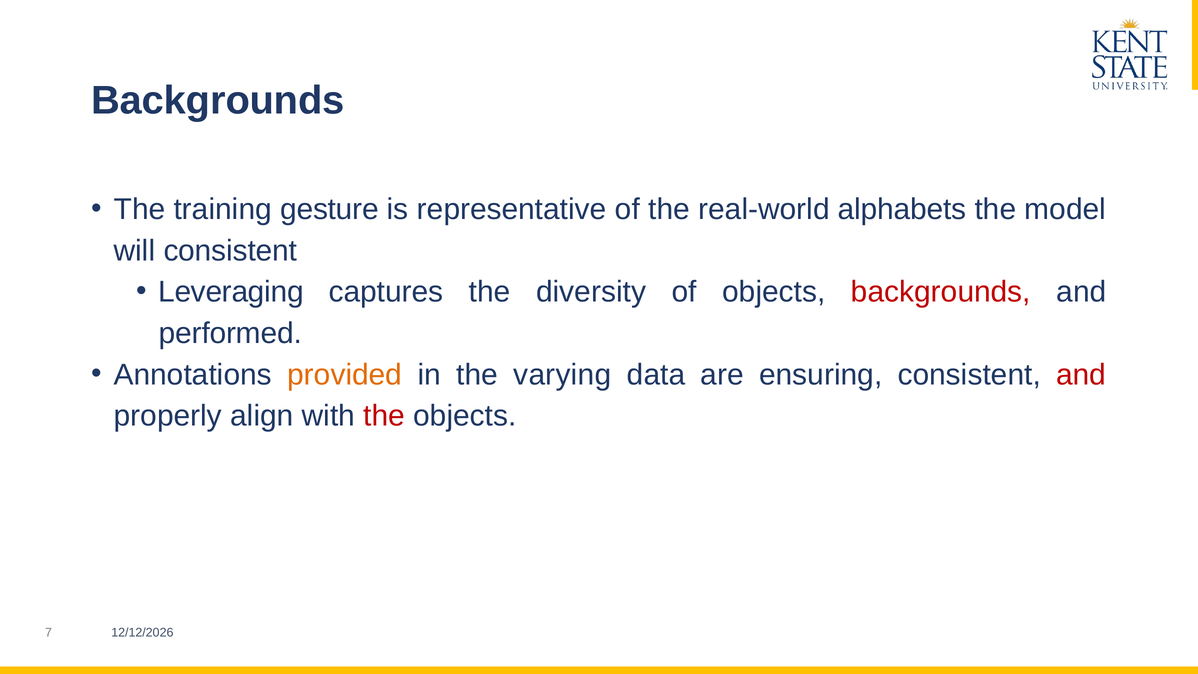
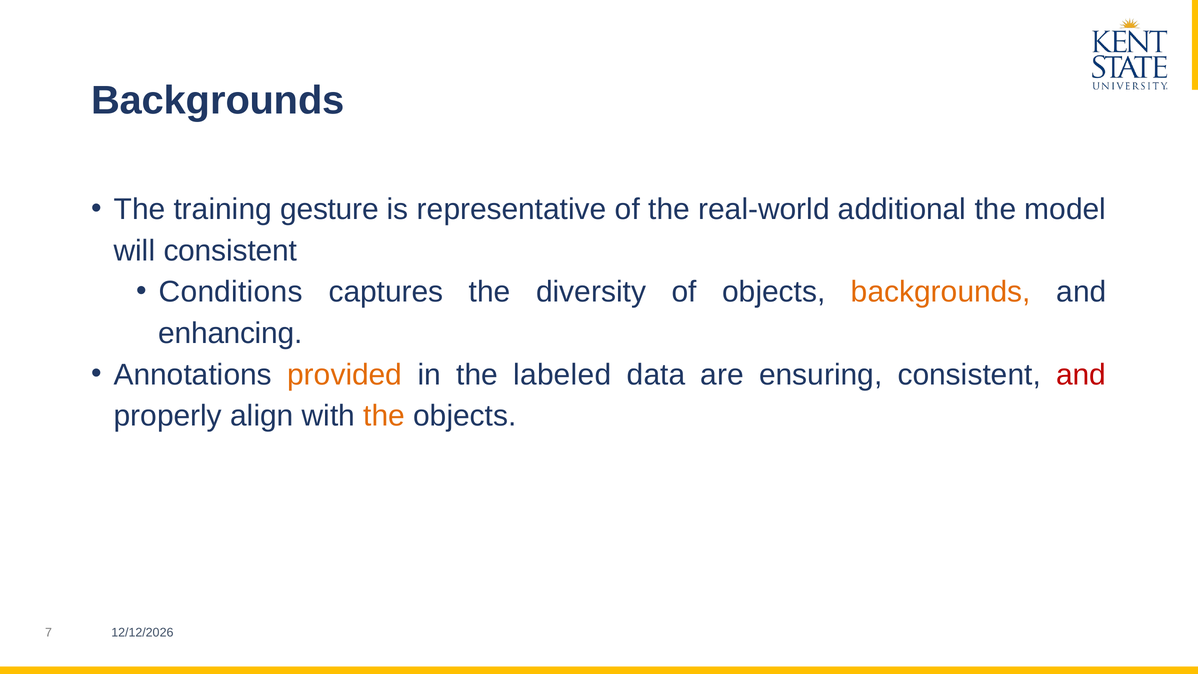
alphabets: alphabets -> additional (902, 209)
Leveraging: Leveraging -> Conditions (231, 292)
backgrounds colour: red -> orange (941, 292)
performed: performed -> enhancing (230, 333)
varying: varying -> labeled (562, 375)
the colour: red -> orange (384, 416)
